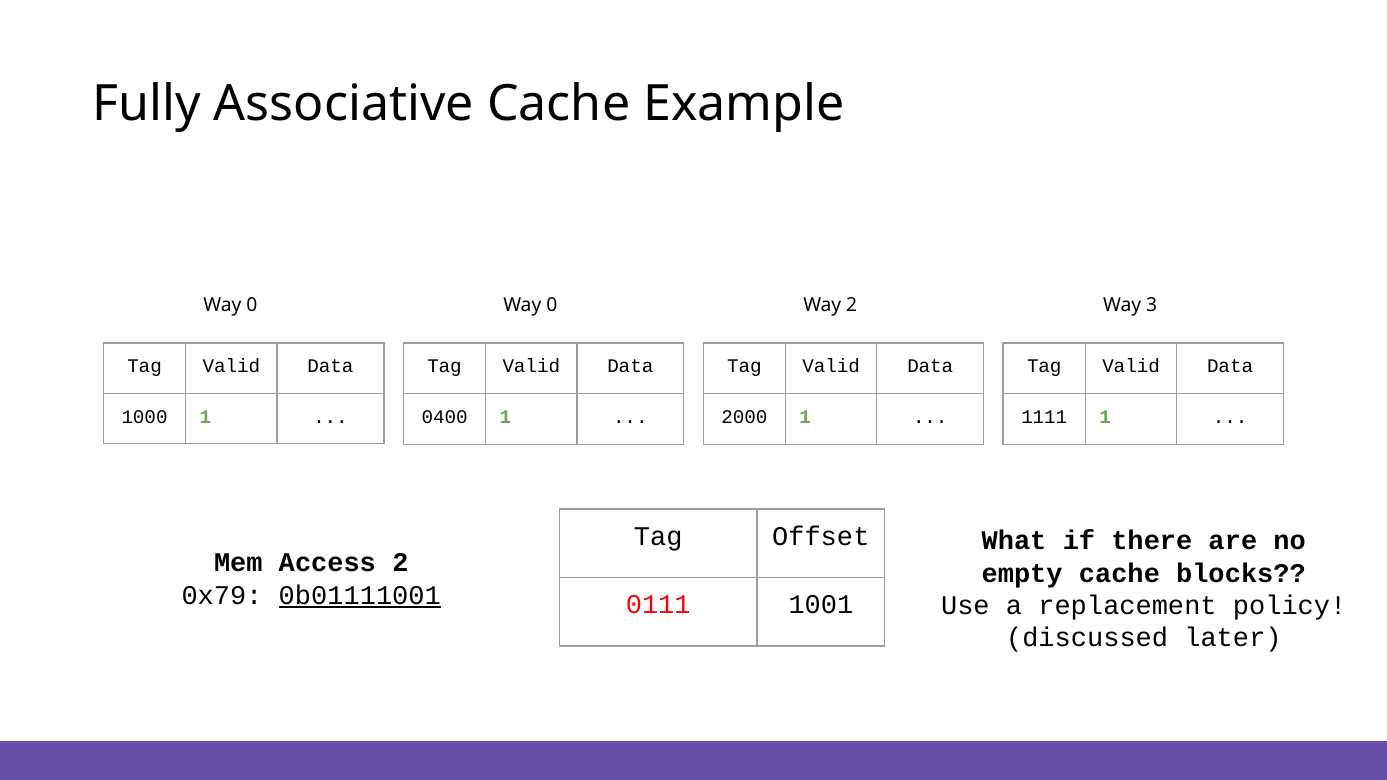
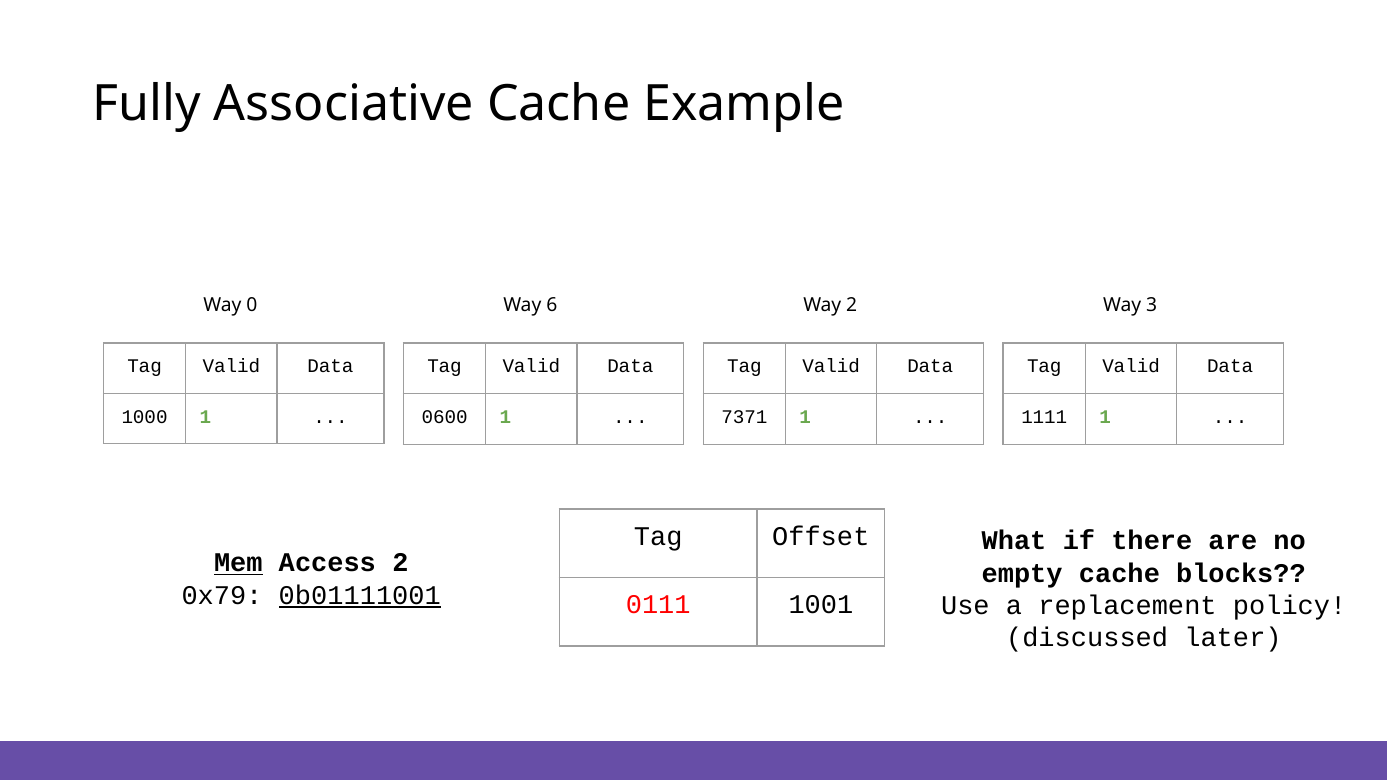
0: 0 -> 6 (552, 305)
0400: 0400 -> 0600 (445, 417)
2000: 2000 -> 7371 (744, 417)
Mem underline: none -> present (238, 563)
